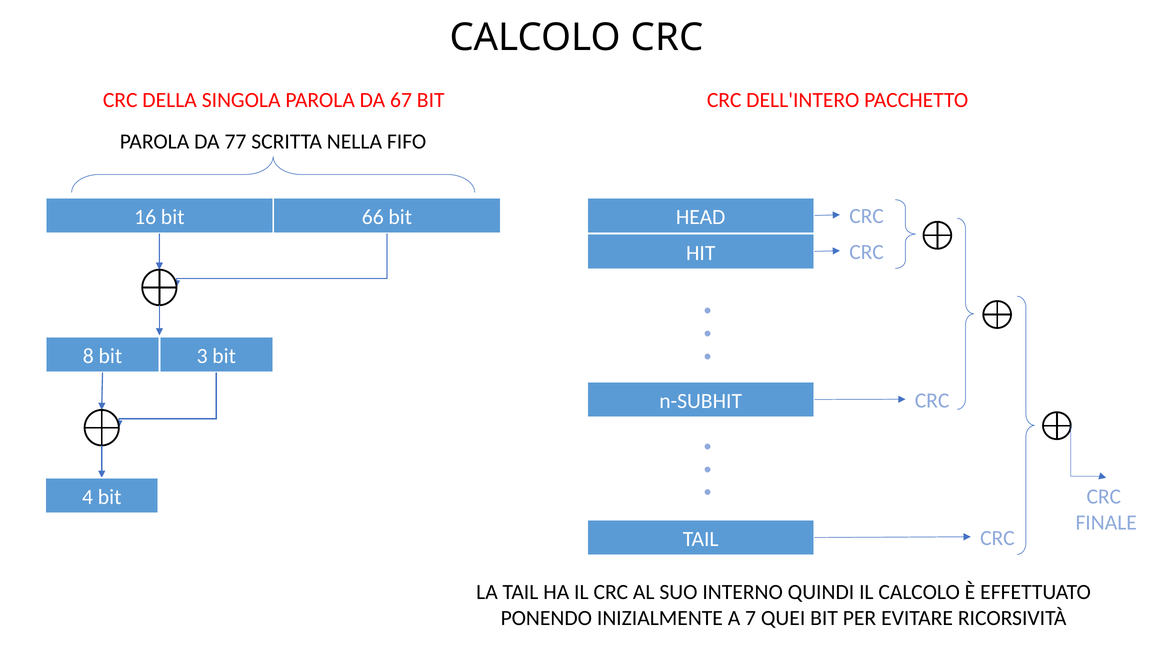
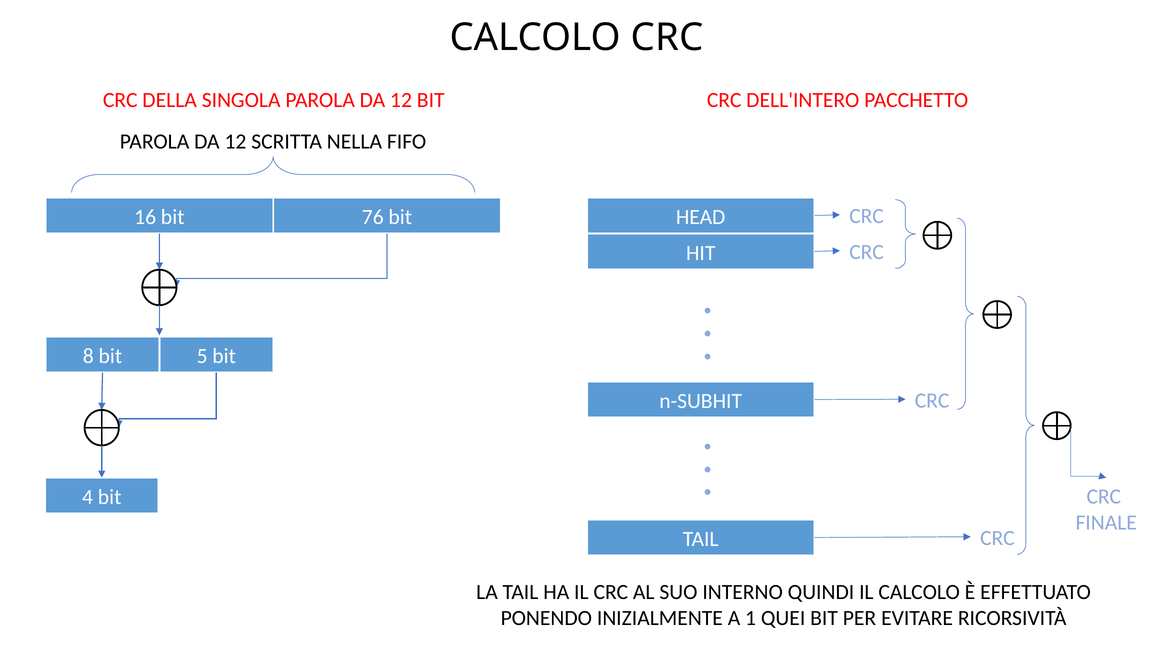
SINGOLA PAROLA DA 67: 67 -> 12 (401, 100)
77: 77 -> 12 (235, 141)
66: 66 -> 76 (373, 217)
3: 3 -> 5 (202, 356)
7: 7 -> 1 (751, 618)
